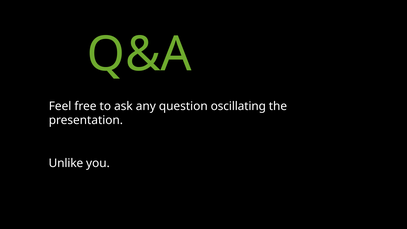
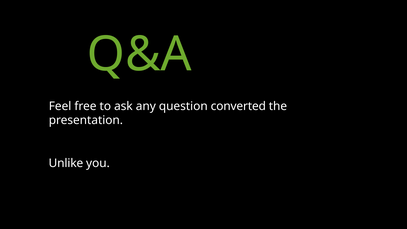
oscillating: oscillating -> converted (238, 106)
